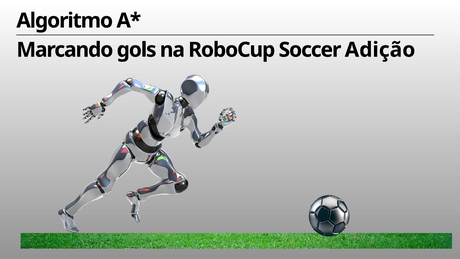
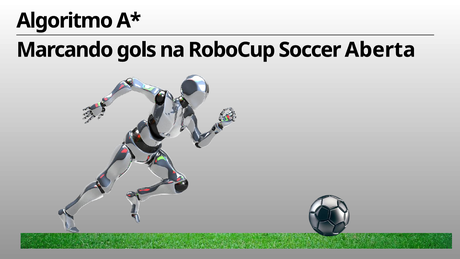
Adição: Adição -> Aberta (380, 50)
